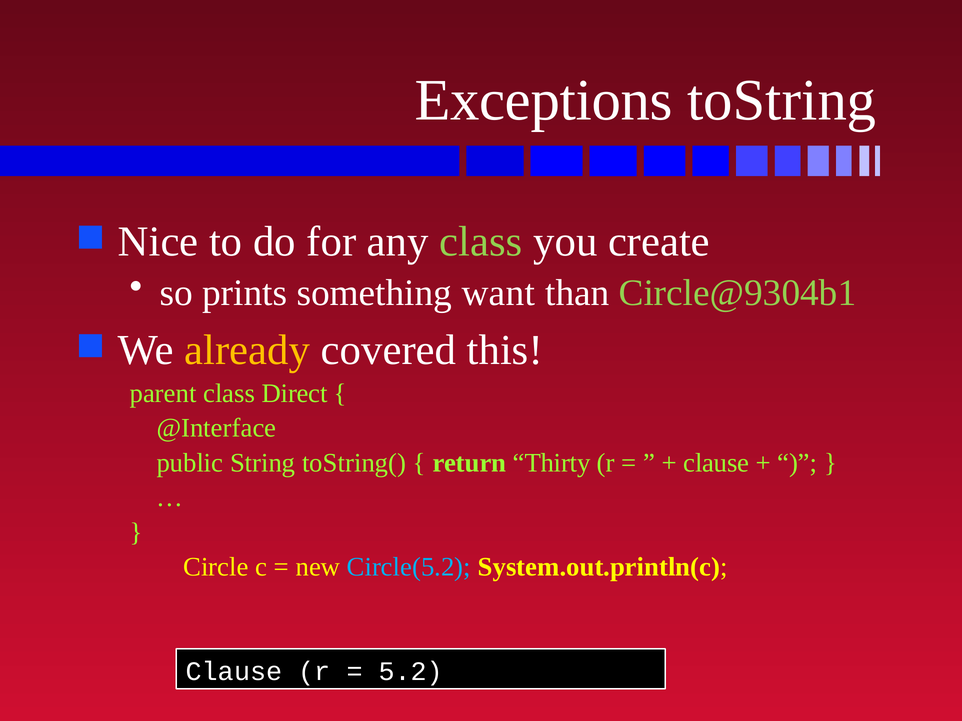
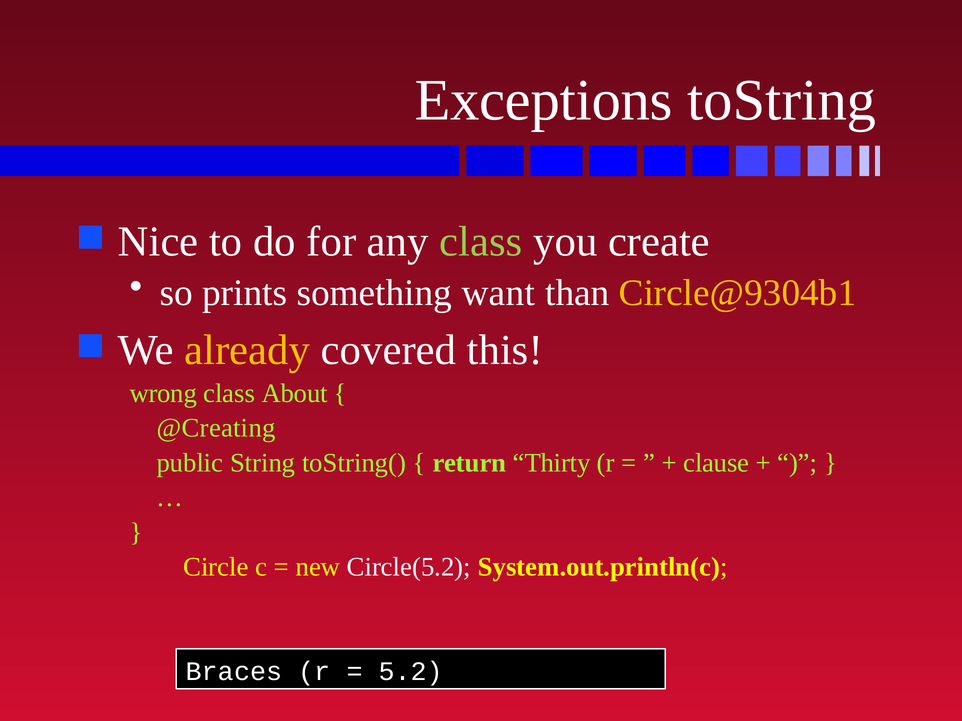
Circle@9304b1 colour: light green -> yellow (738, 293)
parent: parent -> wrong (163, 394)
Direct: Direct -> About (295, 394)
@Interface: @Interface -> @Creating (216, 428)
Circle(5.2 colour: light blue -> white (409, 567)
Clause: Clause -> Braces (234, 672)
